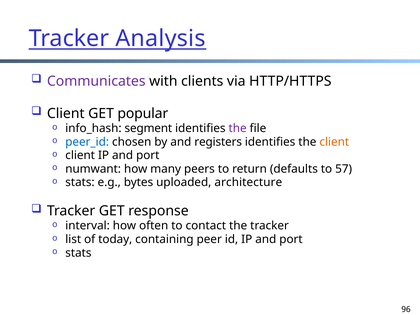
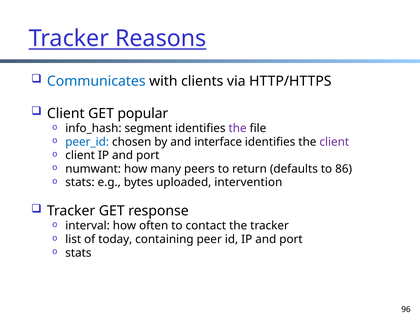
Analysis: Analysis -> Reasons (161, 38)
Communicates colour: purple -> blue (96, 81)
registers: registers -> interface (218, 142)
client colour: orange -> purple (334, 142)
57: 57 -> 86 (344, 169)
architecture: architecture -> intervention (248, 182)
